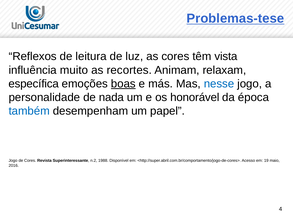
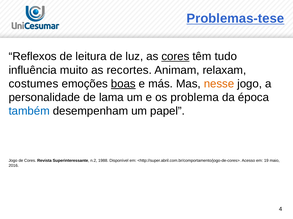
cores underline: none -> present (175, 57)
vista: vista -> tudo (226, 57)
específica: específica -> costumes (34, 84)
nesse colour: blue -> orange (219, 84)
nada: nada -> lama (111, 98)
honorável: honorável -> problema (195, 98)
